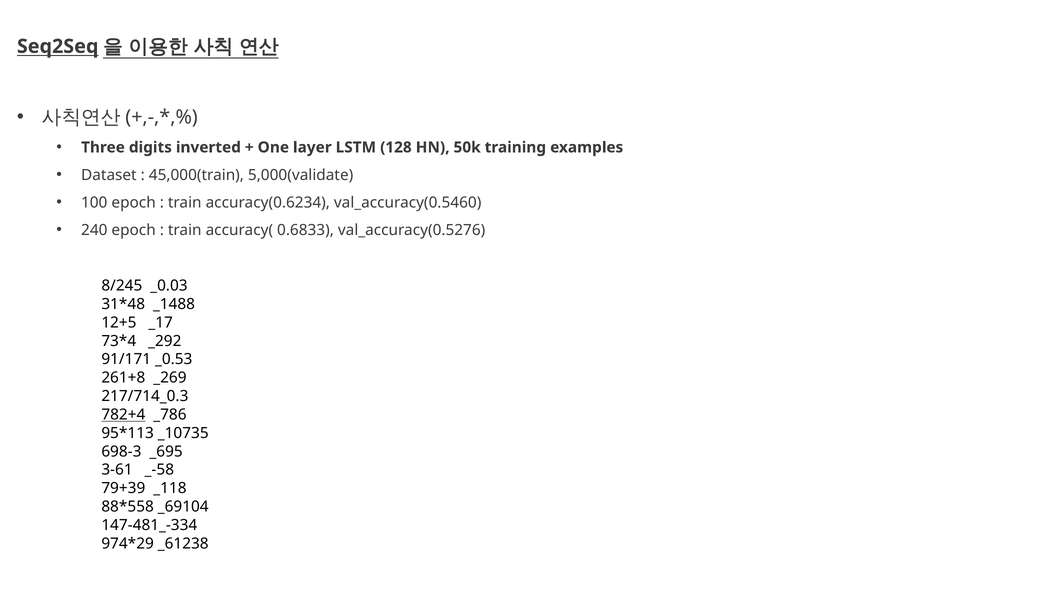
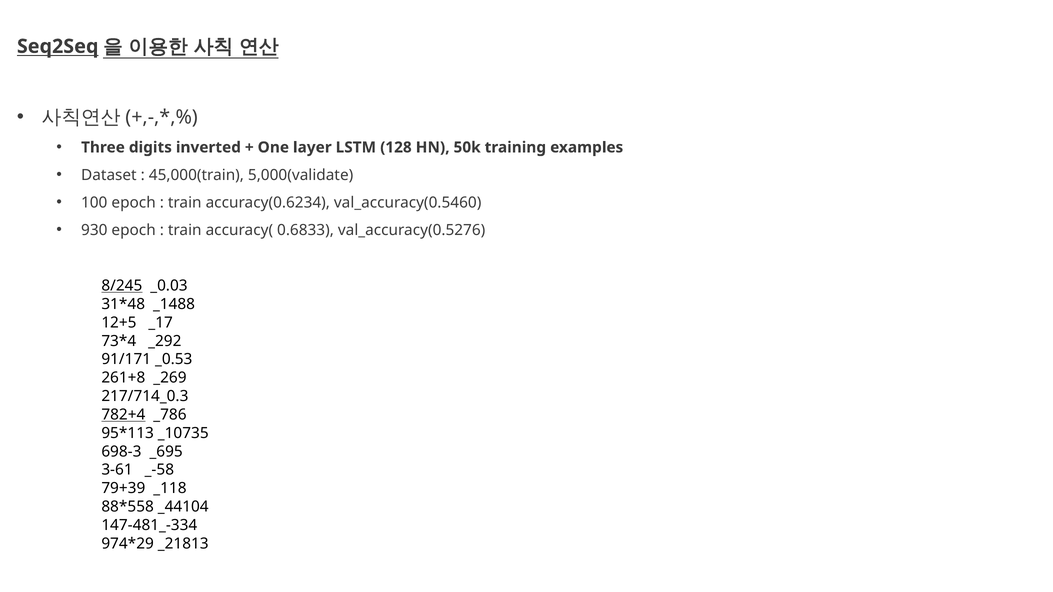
240: 240 -> 930 (94, 230)
8/245 underline: none -> present (122, 286)
_69104: _69104 -> _44104 (183, 507)
_61238: _61238 -> _21813 (183, 544)
